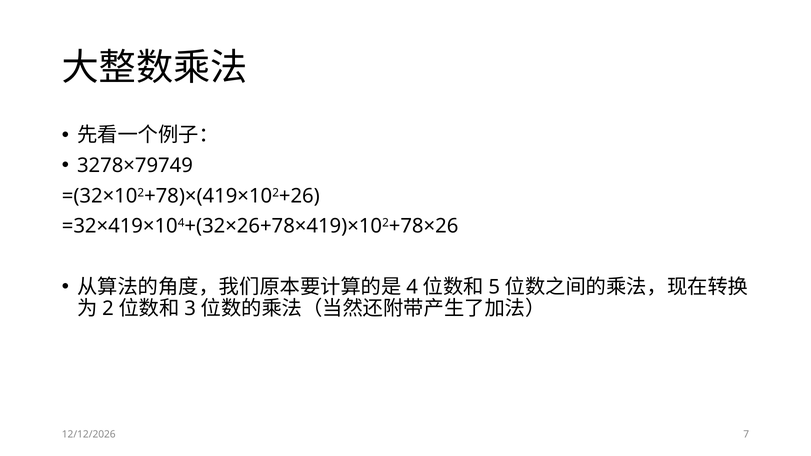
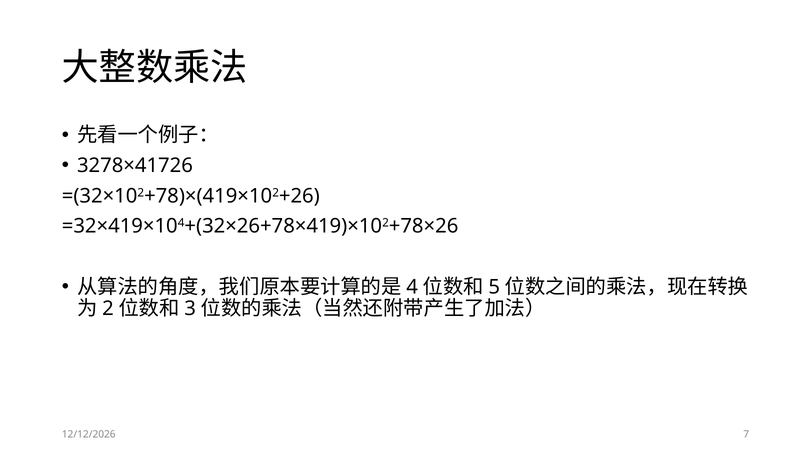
3278×79749: 3278×79749 -> 3278×41726 (135, 166)
